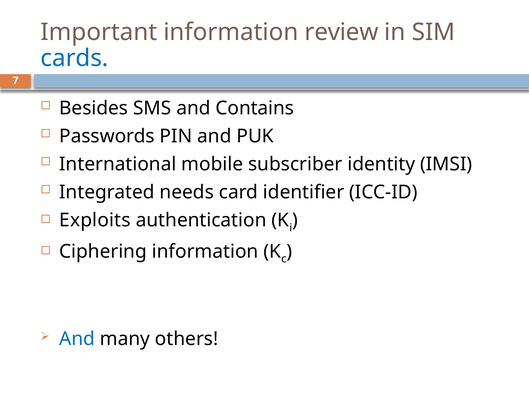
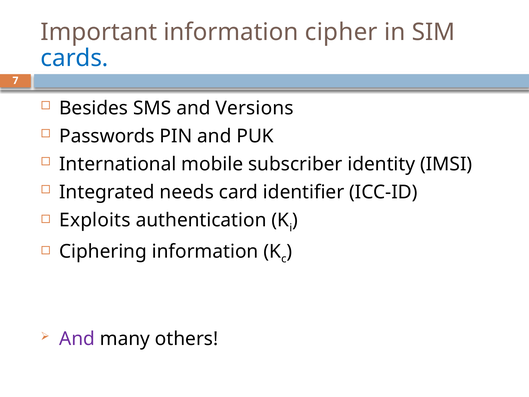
review: review -> cipher (341, 32)
Contains: Contains -> Versions (255, 108)
And colour: blue -> purple (77, 339)
